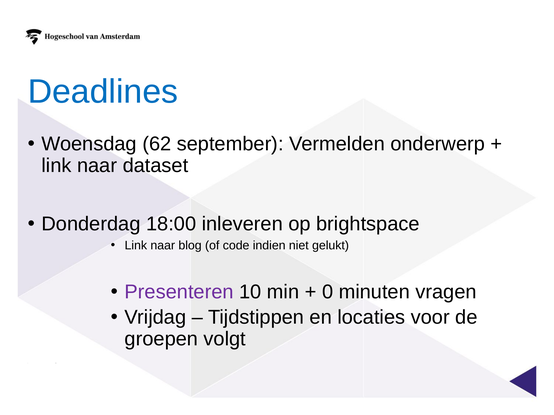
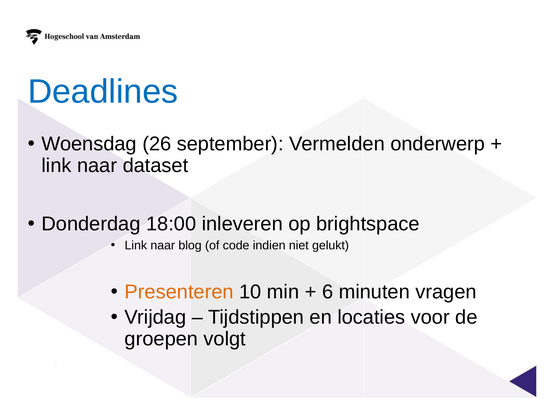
62: 62 -> 26 (157, 144)
Presenteren colour: purple -> orange (179, 292)
0: 0 -> 6 (328, 292)
